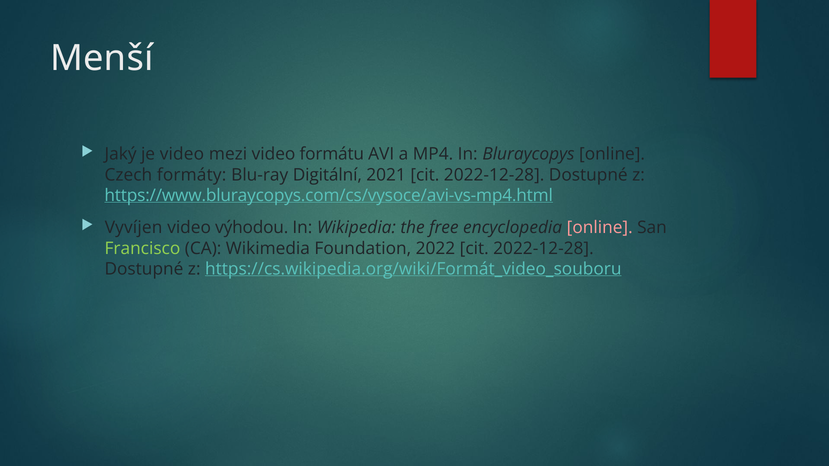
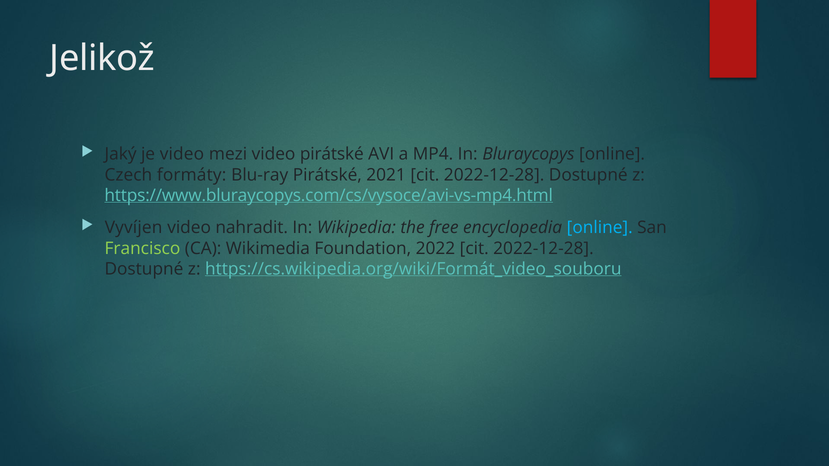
Menší: Menší -> Jelikož (102, 58)
video formátu: formátu -> pirátské (332, 154)
Blu-ray Digitální: Digitální -> Pirátské (327, 175)
výhodou: výhodou -> nahradit (252, 228)
online colour: pink -> light blue (600, 228)
